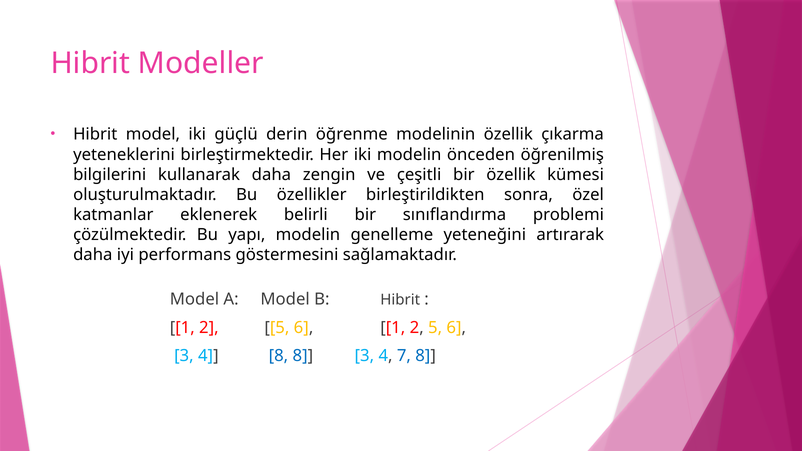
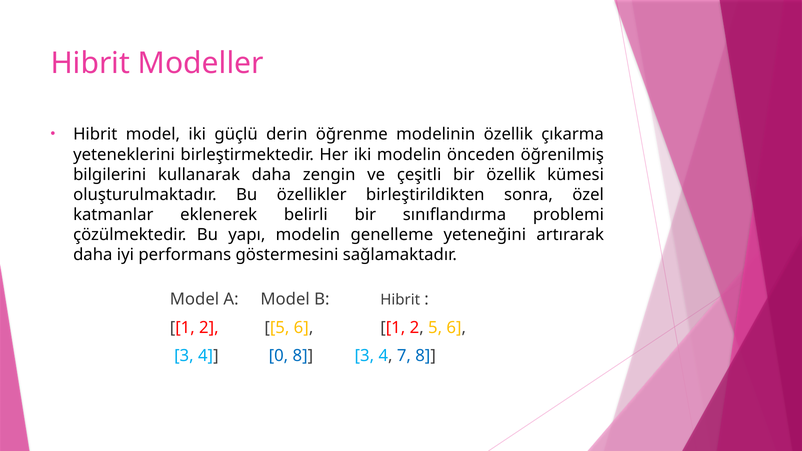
4 8: 8 -> 0 (278, 356)
